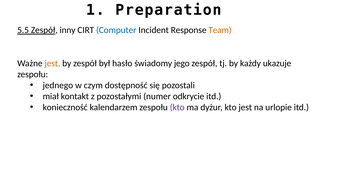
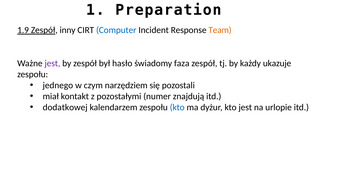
5.5: 5.5 -> 1.9 (23, 30)
jest colour: orange -> purple (52, 63)
jego: jego -> faza (182, 63)
dostępność: dostępność -> narzędziem (126, 85)
odkrycie: odkrycie -> znajdują (189, 96)
konieczność: konieczność -> dodatkowej (65, 107)
kto colour: purple -> blue (177, 107)
